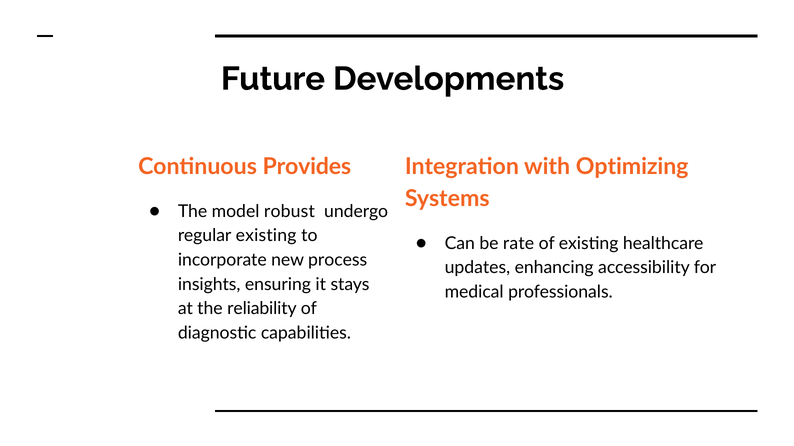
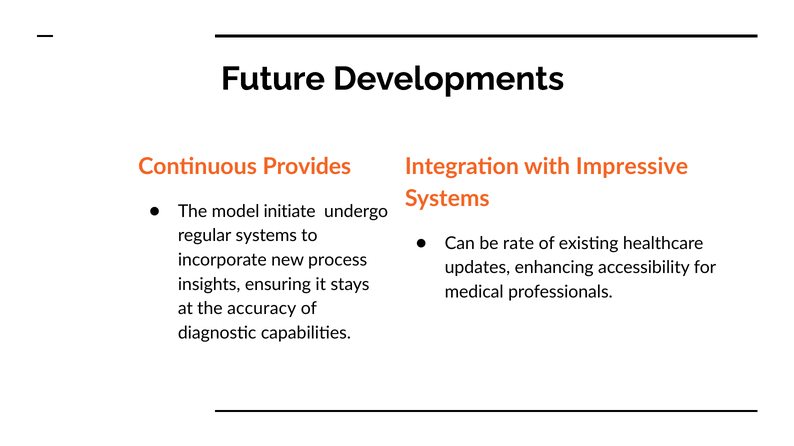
Optimizing: Optimizing -> Impressive (632, 167)
robust: robust -> initiate (290, 212)
regular existing: existing -> systems (266, 236)
reliability: reliability -> accuracy (262, 309)
